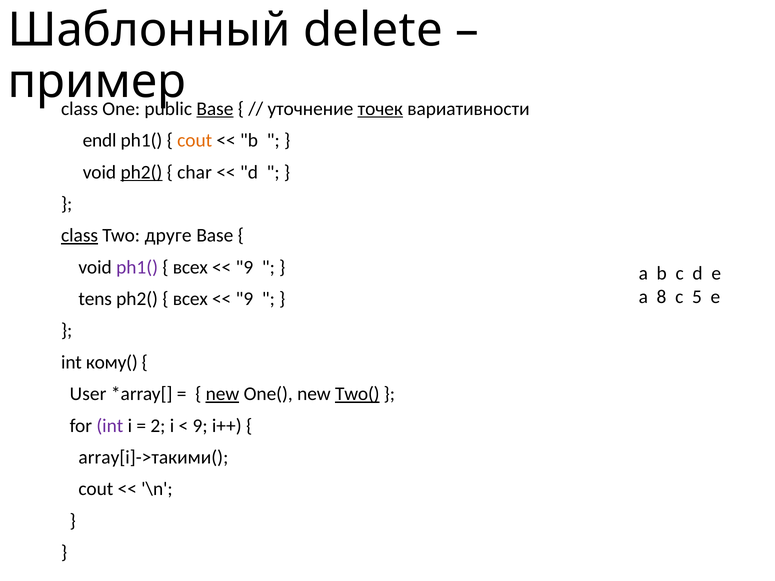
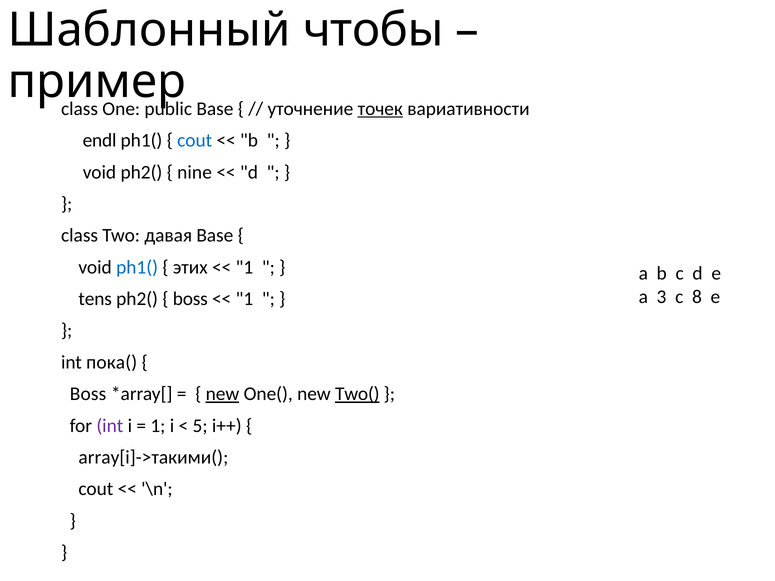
delete: delete -> чтобы (373, 30)
Base underline: present -> none (215, 109)
cout colour: orange -> blue (195, 140)
ph2( underline: present -> none (141, 172)
char: char -> nine (195, 172)
class underline: present -> none (80, 236)
друге: друге -> давая (168, 236)
ph1( colour: purple -> blue (137, 267)
всех: всех -> этих (190, 267)
9: 9 -> 1 (244, 267)
8: 8 -> 3 (661, 297)
5: 5 -> 8 (697, 297)
всех: всех -> boss (190, 299)
9: 9 -> 1 (244, 299)
кому(: кому( -> пока( (112, 362)
User: User -> Boss (88, 394)
2: 2 -> 1 (158, 426)
9: 9 -> 5 (200, 426)
